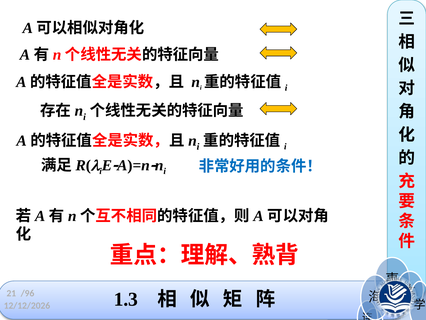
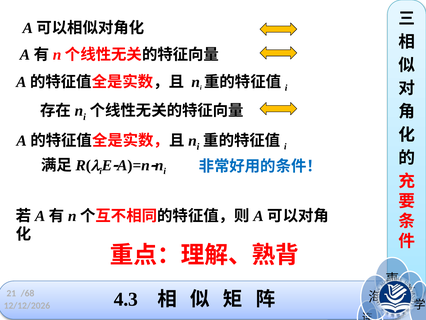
/96: /96 -> /68 (27, 293)
1.3: 1.3 -> 4.3 (126, 299)
